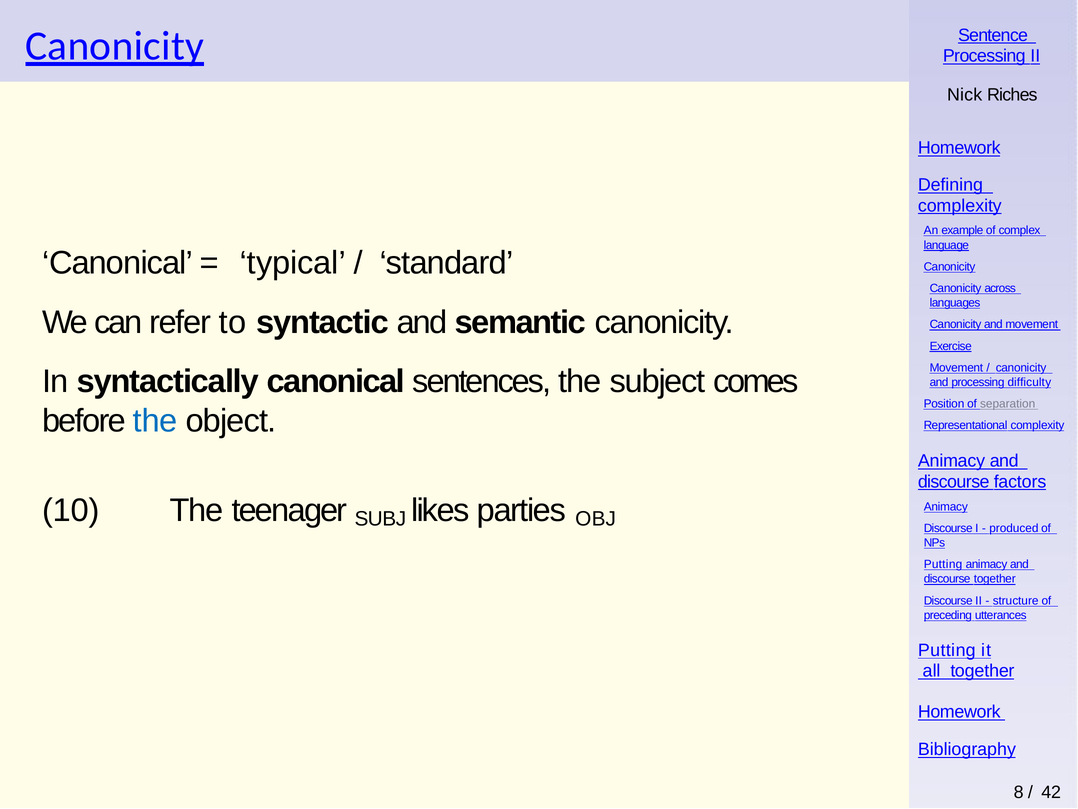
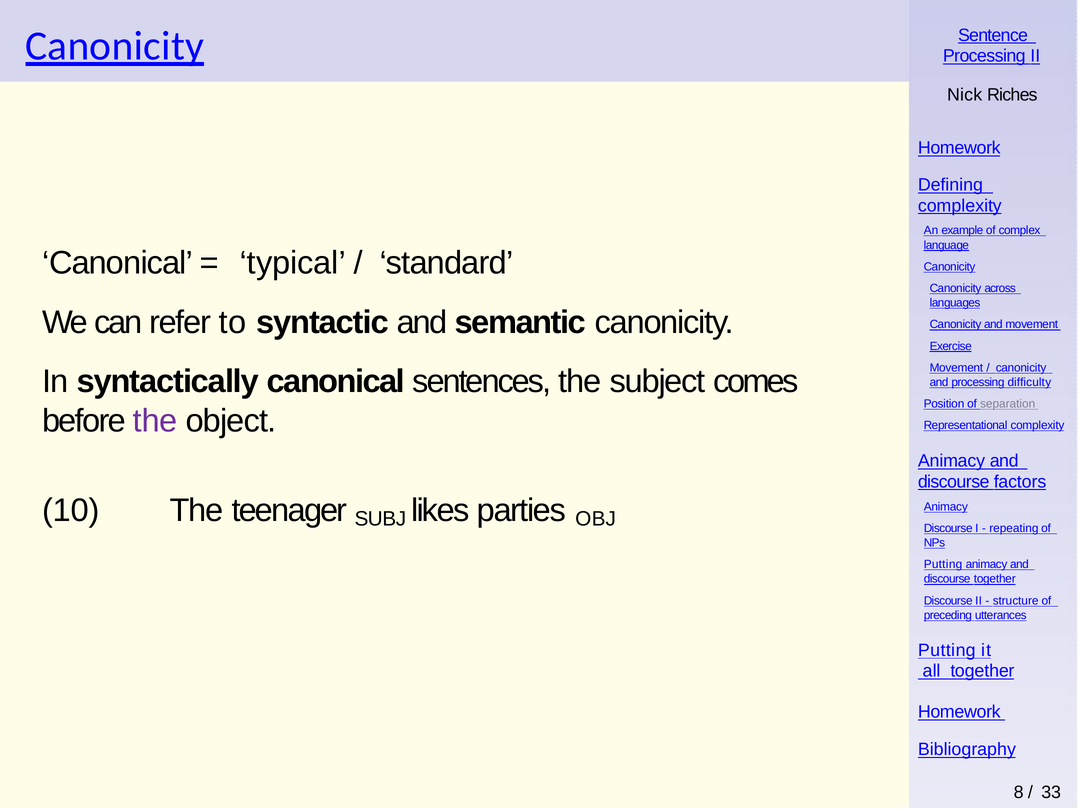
the colour: blue -> purple (155, 421)
produced: produced -> repeating (1014, 528)
42: 42 -> 33 (1051, 793)
